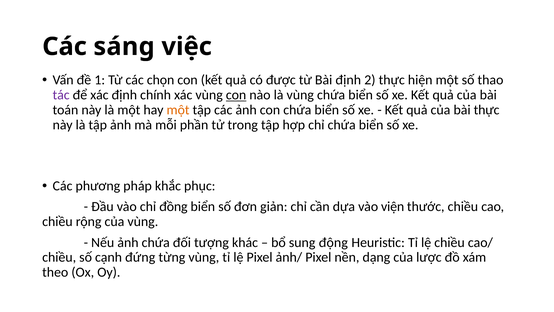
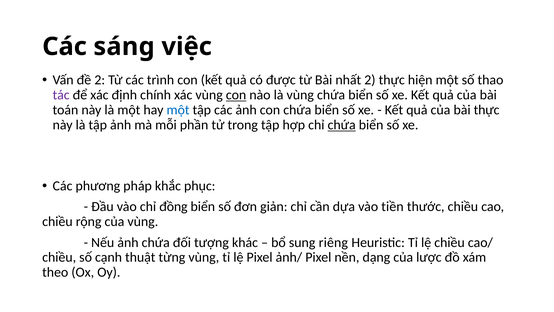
đề 1: 1 -> 2 (100, 80)
chọn: chọn -> trình (161, 80)
Bài định: định -> nhất (348, 80)
một colour: orange -> blue (178, 110)
chứa underline: none -> present (342, 125)
viện: viện -> tiền (392, 206)
động: động -> riêng (333, 242)
đứng: đứng -> thuật (140, 257)
